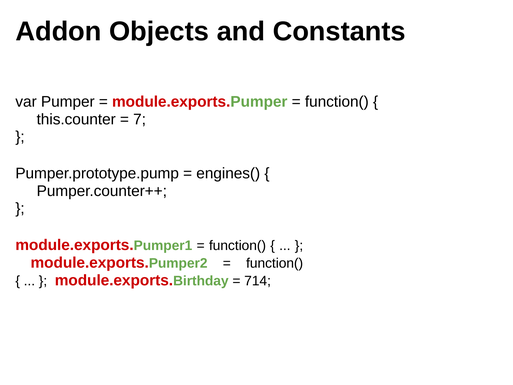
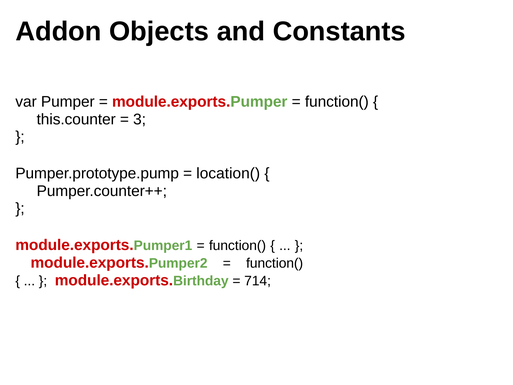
7: 7 -> 3 (140, 119)
engines(: engines( -> location( (228, 173)
